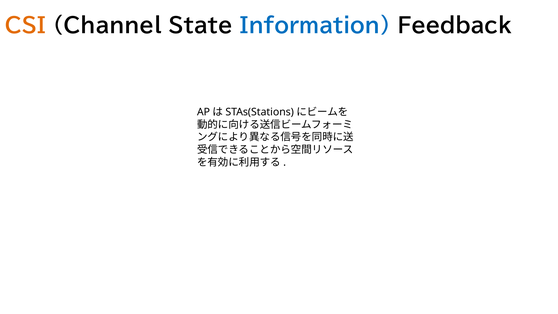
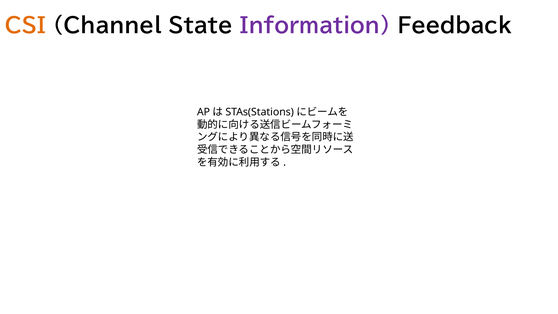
Information colour: blue -> purple (315, 26)
